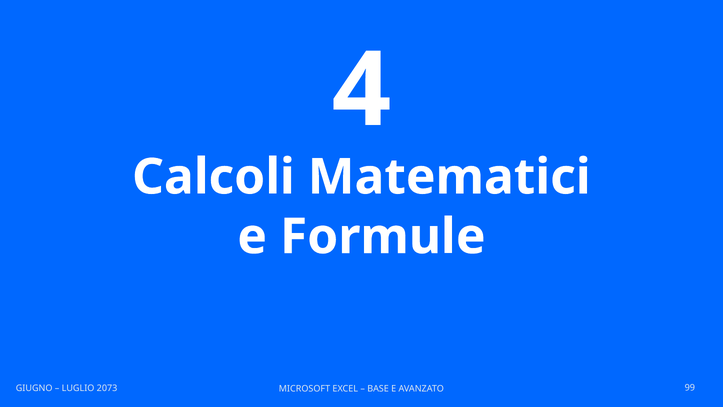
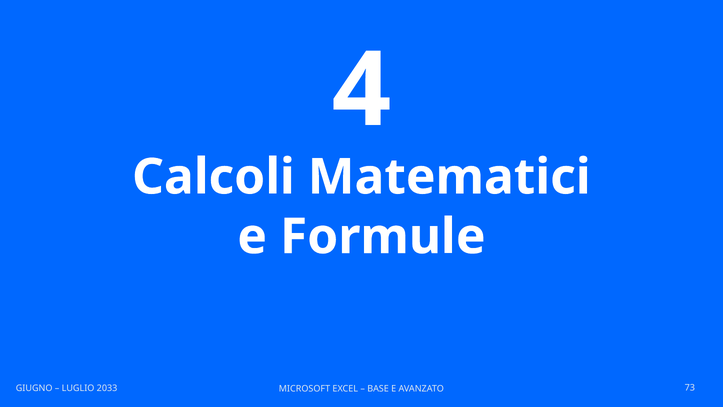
2073: 2073 -> 2033 (107, 388)
99: 99 -> 73 (690, 388)
